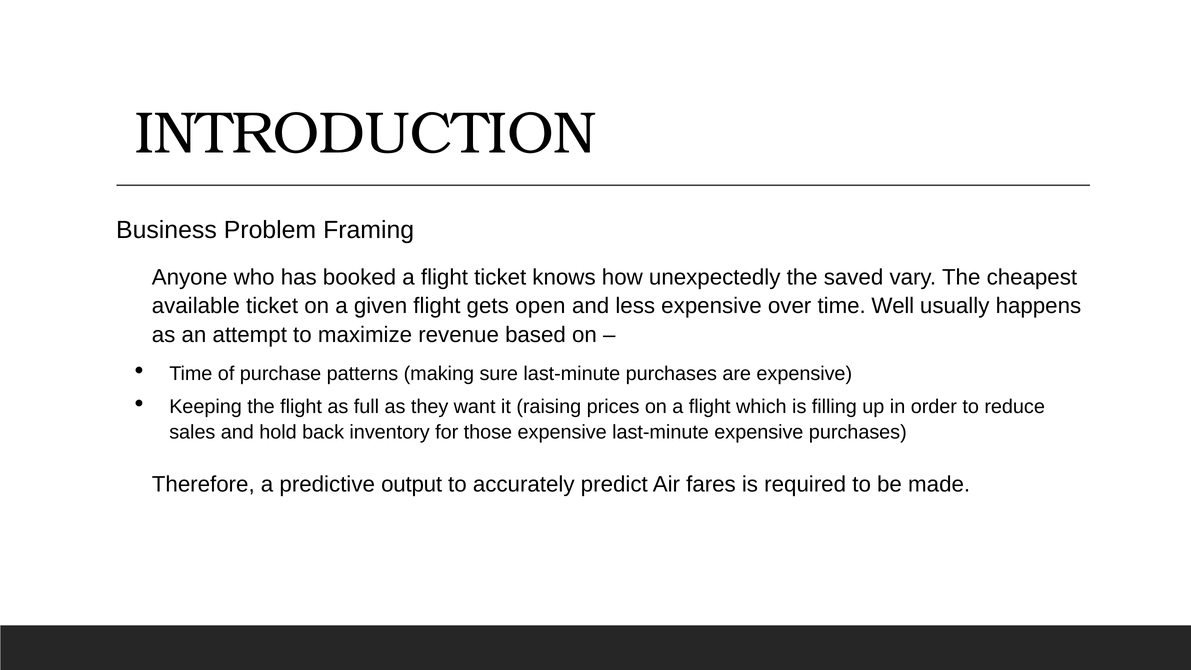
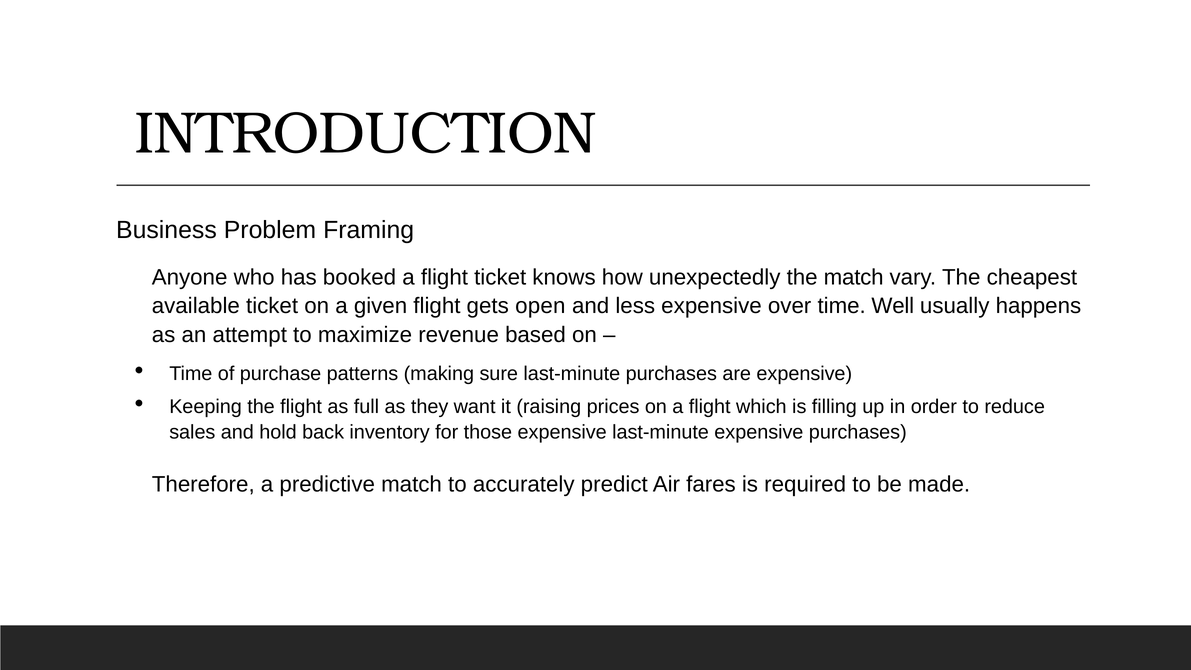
the saved: saved -> match (854, 277)
predictive output: output -> match (412, 484)
